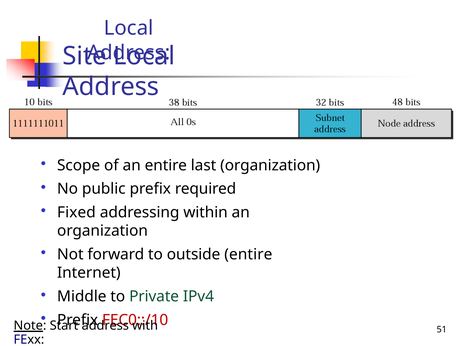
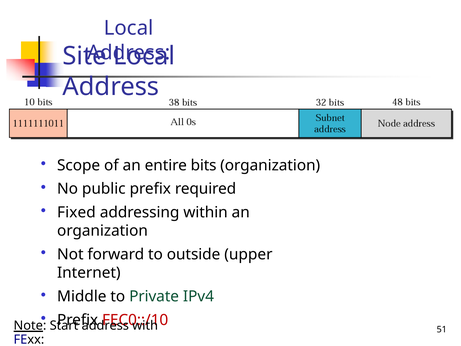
last: last -> bits (204, 165)
outside entire: entire -> upper (248, 254)
